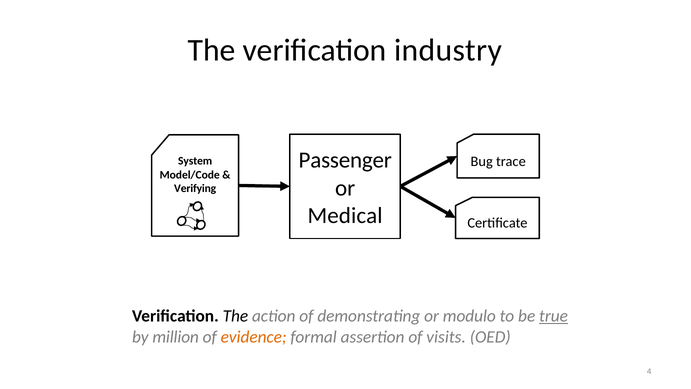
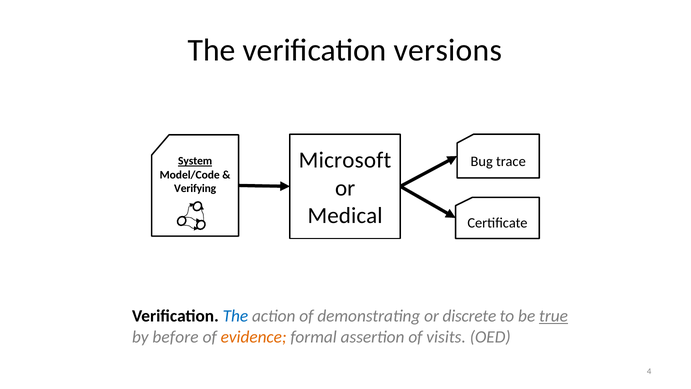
industry: industry -> versions (448, 50)
Passenger: Passenger -> Microsoft (345, 160)
System underline: none -> present (195, 161)
The colour: black -> blue (235, 316)
modulo: modulo -> discrete (469, 316)
million: million -> before (176, 337)
